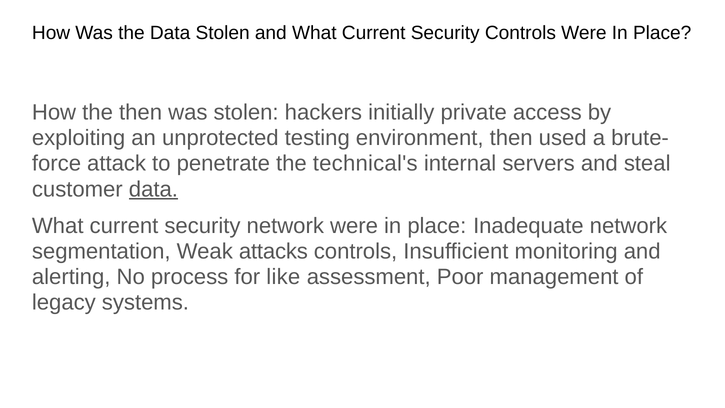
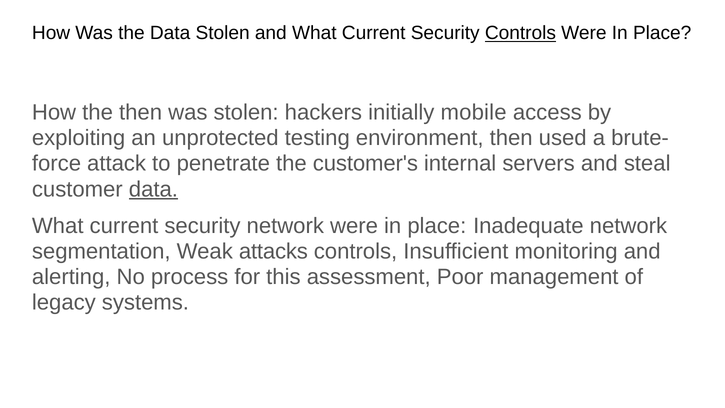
Controls underline: none -> present (520, 33)
private: private -> mobile (474, 112)
technical's: technical's -> customer's (365, 163)
like: like -> this (283, 277)
